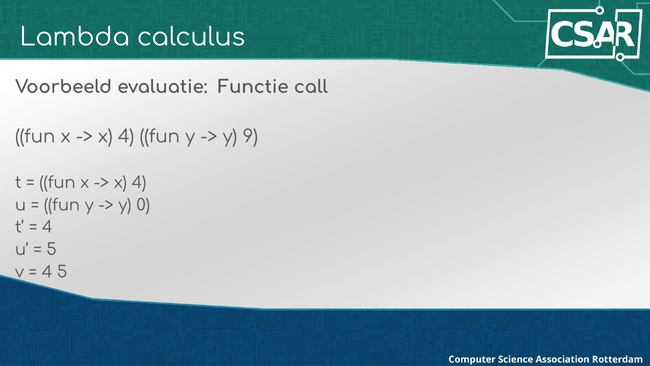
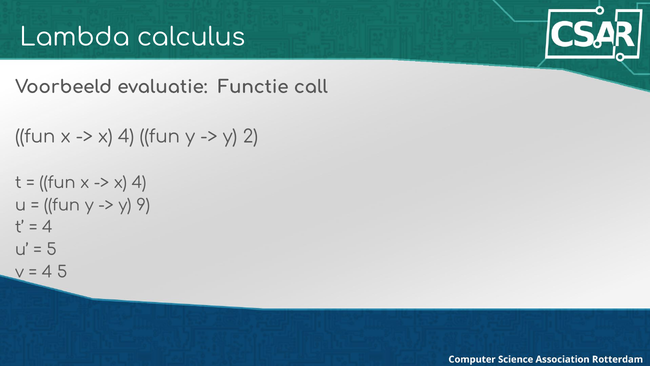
9: 9 -> 2 (250, 137)
0: 0 -> 9 (143, 205)
